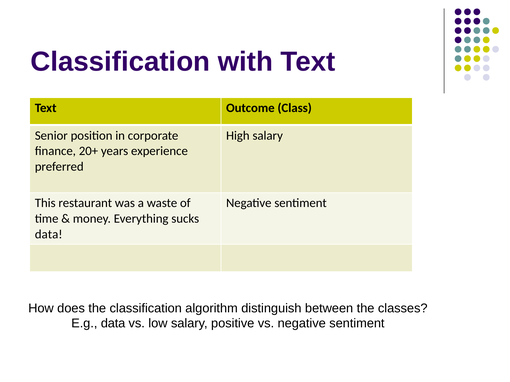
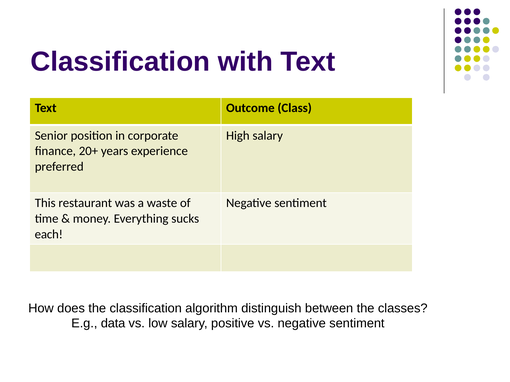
data: data -> each (49, 234)
